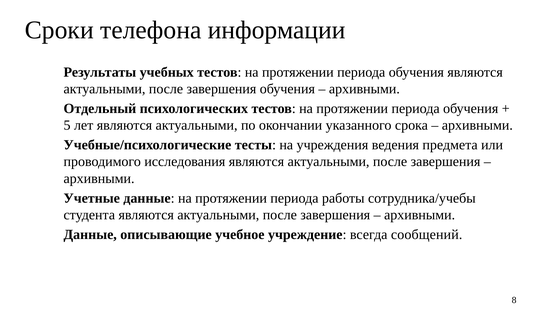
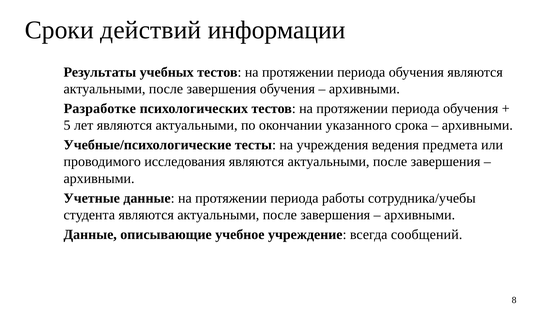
телефона: телефона -> действий (151, 30)
Отдельный: Отдельный -> Разработке (100, 109)
